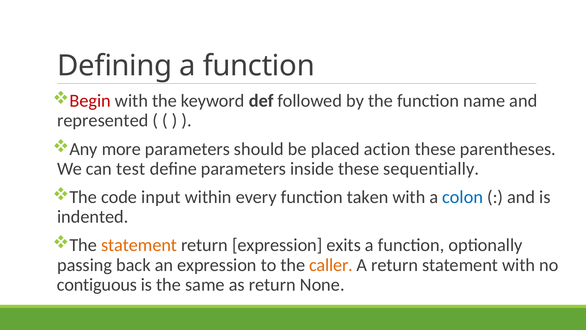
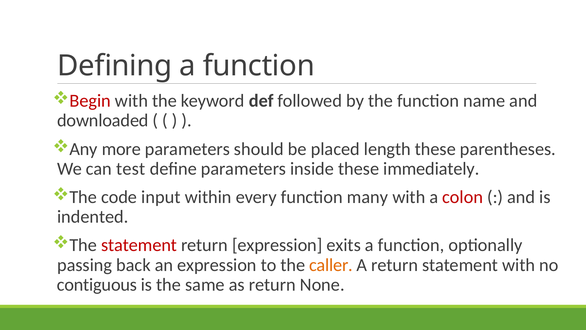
represented: represented -> downloaded (103, 120)
action: action -> length (387, 149)
sequentially: sequentially -> immediately (431, 169)
taken: taken -> many (368, 197)
colon colour: blue -> red (463, 197)
statement colour: orange -> red (139, 245)
